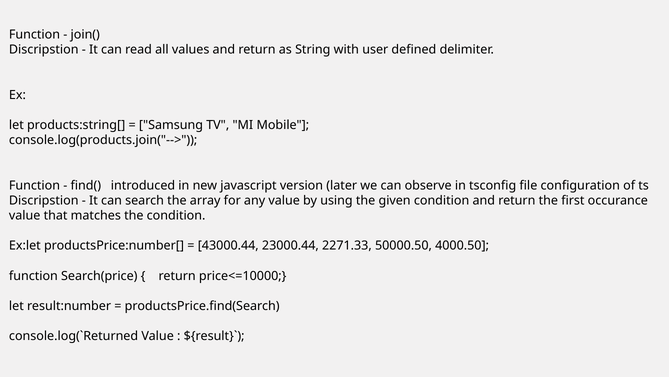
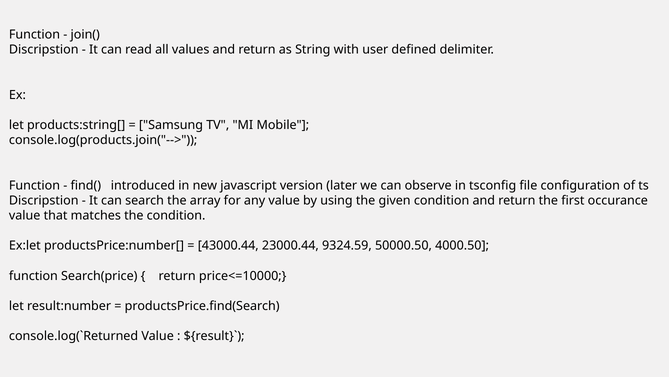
2271.33: 2271.33 -> 9324.59 (347, 245)
